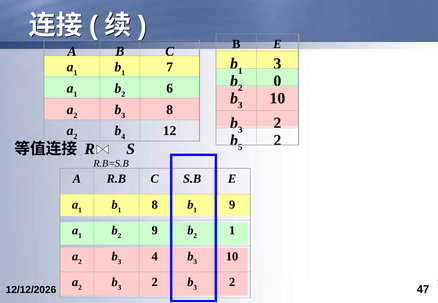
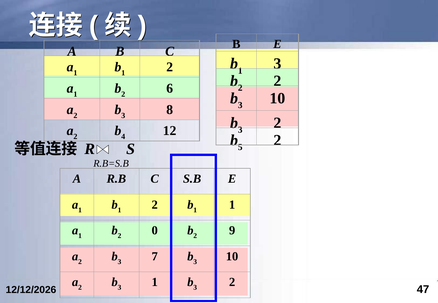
7: 7 -> 2 (170, 67)
2 0: 0 -> 2 (277, 81)
8: 8 -> 2 (155, 205)
9: 9 -> 1 (232, 205)
2 9: 9 -> 0 (155, 231)
2 1: 1 -> 9 (232, 231)
3 4: 4 -> 7 (155, 257)
2: 2 -> 1 (155, 282)
